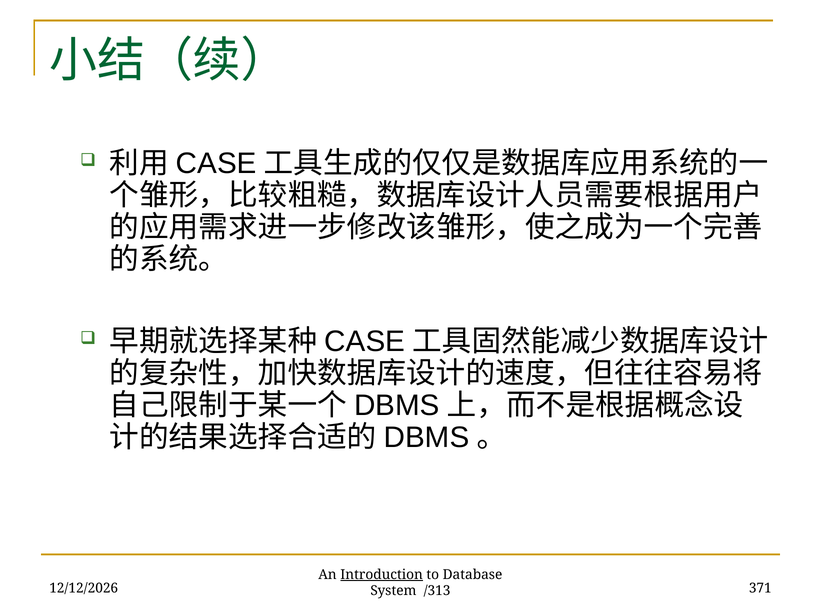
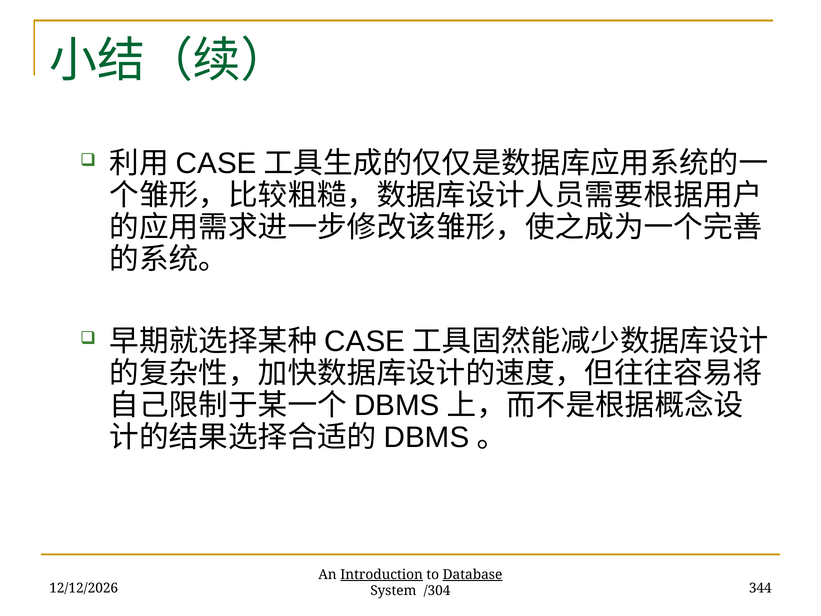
Database underline: none -> present (472, 574)
371: 371 -> 344 (760, 588)
/313: /313 -> /304 (437, 591)
